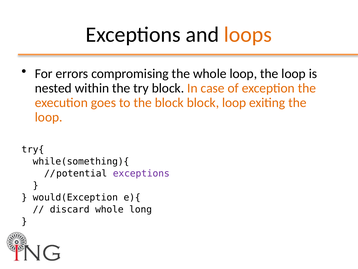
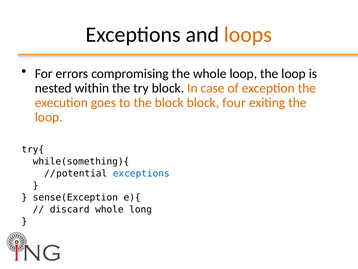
block loop: loop -> four (234, 102)
exceptions colour: purple -> blue (141, 173)
would(Exception: would(Exception -> sense(Exception (75, 197)
